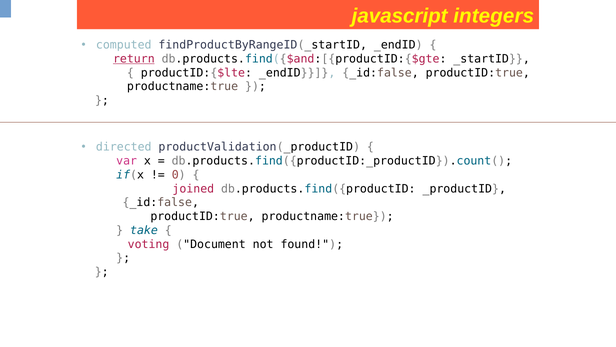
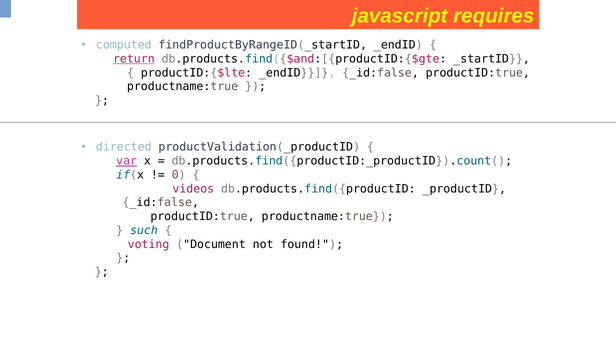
integers: integers -> requires (494, 16)
var underline: none -> present (127, 161)
joined: joined -> videos (193, 188)
take: take -> such (144, 230)
